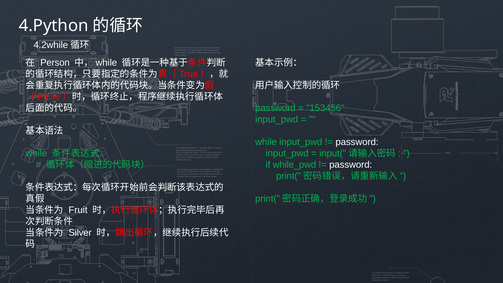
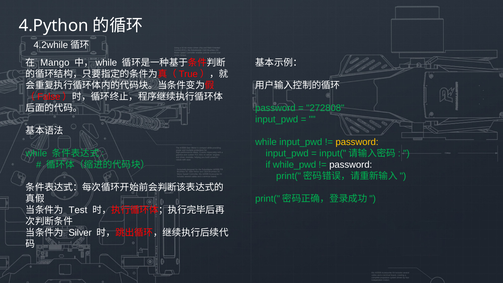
Person: Person -> Mango (55, 63)
153456: 153456 -> 272808 (325, 108)
password colour: white -> yellow (357, 142)
Fruit: Fruit -> Test (78, 210)
